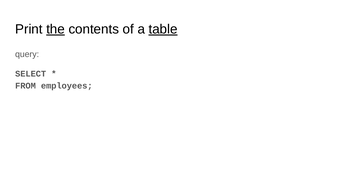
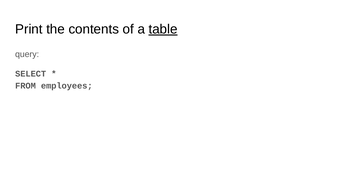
the underline: present -> none (56, 29)
